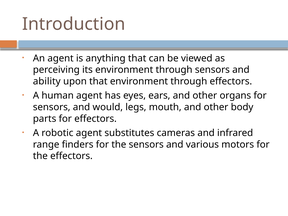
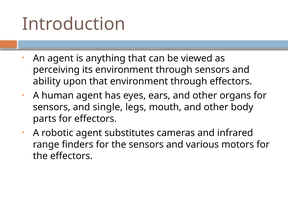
would: would -> single (108, 107)
